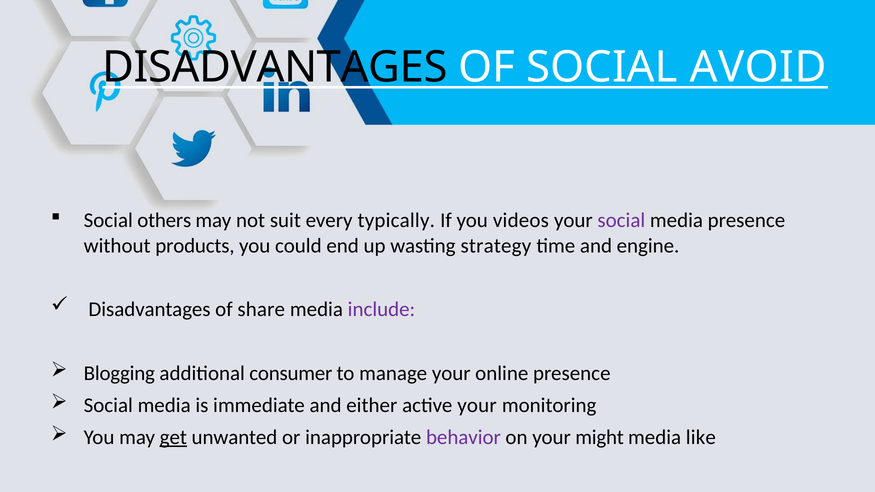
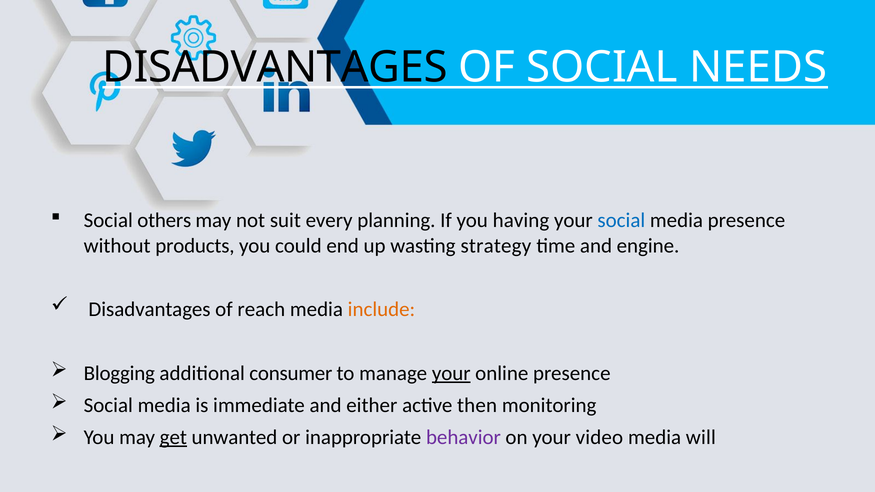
AVOID: AVOID -> NEEDS (758, 67)
typically: typically -> planning (396, 221)
videos: videos -> having (521, 221)
social colour: purple -> blue (621, 221)
share: share -> reach (261, 310)
include colour: purple -> orange (381, 310)
your underline: none -> present (451, 373)
active your: your -> then (477, 405)
might: might -> video (599, 437)
like: like -> will (701, 437)
